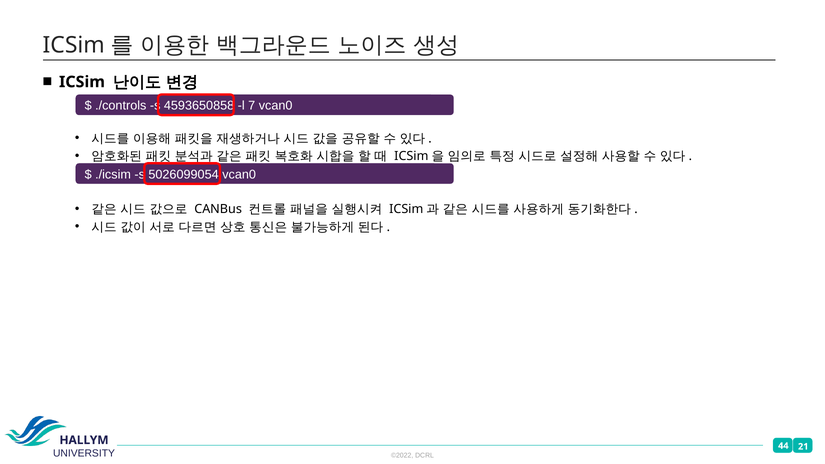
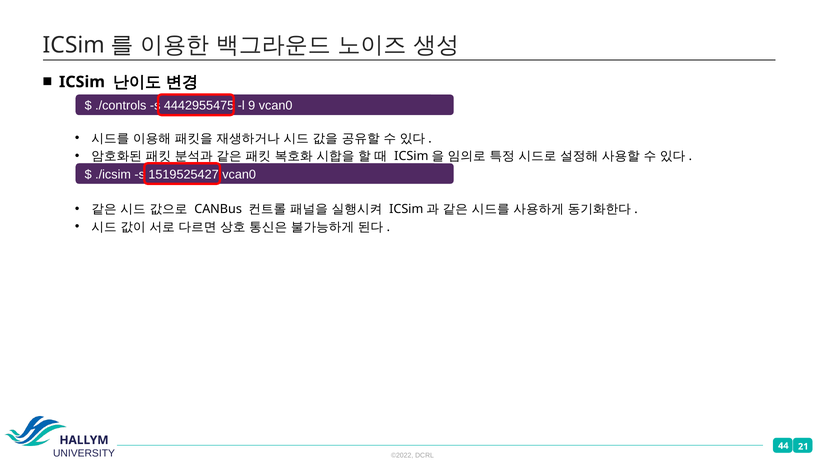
4593650858: 4593650858 -> 4442955475 (199, 106)
7: 7 -> 9 (252, 106)
5026099054: 5026099054 -> 1519525427 (184, 174)
